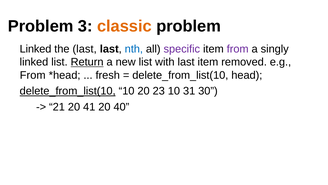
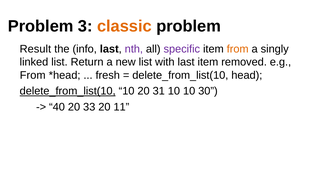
Linked: Linked -> Result (35, 49)
the last: last -> info (85, 49)
nth colour: blue -> purple (134, 49)
from colour: purple -> orange (238, 49)
Return underline: present -> none (87, 62)
23: 23 -> 31 (159, 91)
10 31: 31 -> 10 (189, 91)
21: 21 -> 40 (57, 107)
41: 41 -> 33 (89, 107)
40: 40 -> 11 (121, 107)
